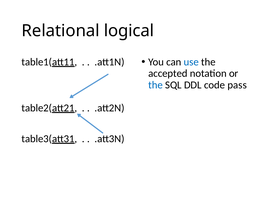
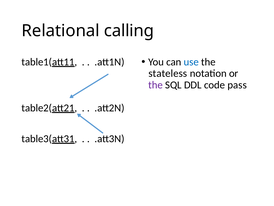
logical: logical -> calling (129, 31)
accepted: accepted -> stateless (168, 73)
the colour: blue -> purple (156, 85)
